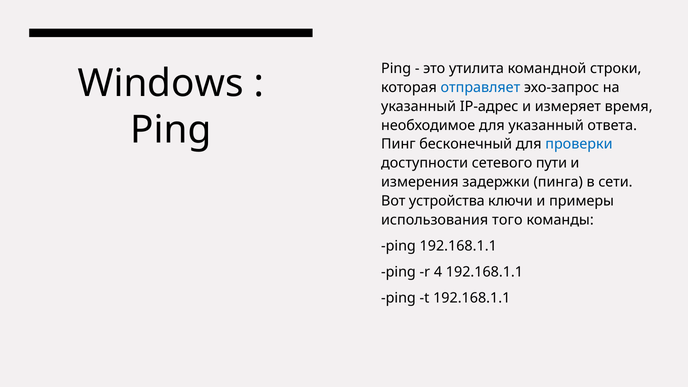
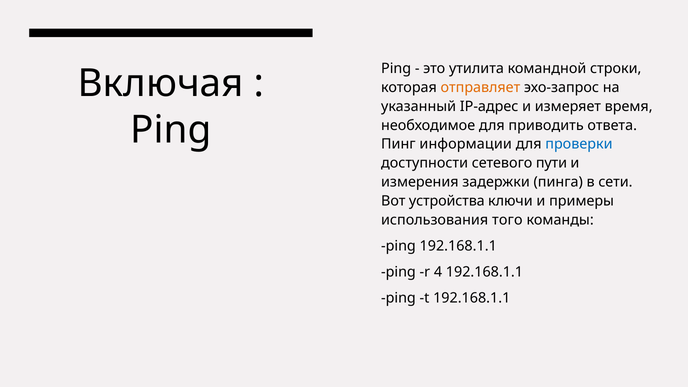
Windows: Windows -> Включая (161, 84)
отправляет colour: blue -> orange (480, 87)
для указанный: указанный -> приводить (546, 125)
бесконечный: бесконечный -> информации (466, 144)
